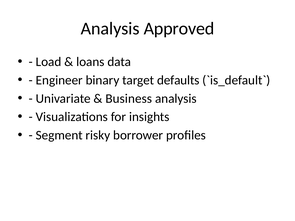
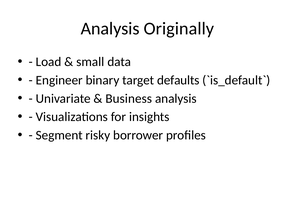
Approved: Approved -> Originally (179, 29)
loans: loans -> small (90, 62)
